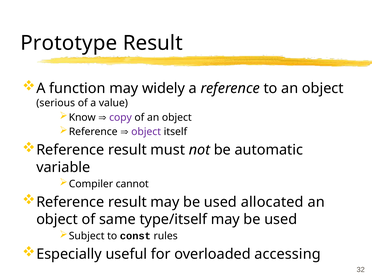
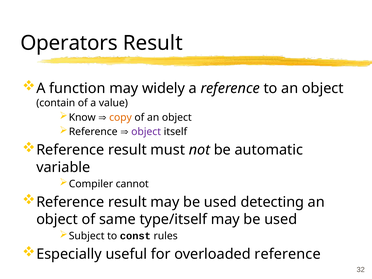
Prototype: Prototype -> Operators (69, 43)
serious: serious -> contain (56, 103)
copy colour: purple -> orange (120, 117)
allocated: allocated -> detecting (272, 202)
overloaded accessing: accessing -> reference (288, 254)
